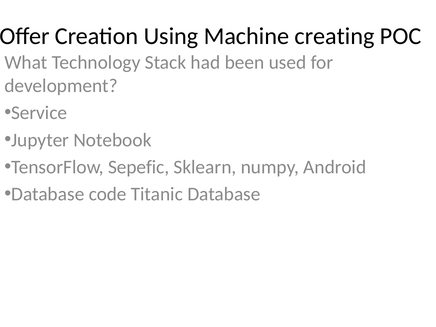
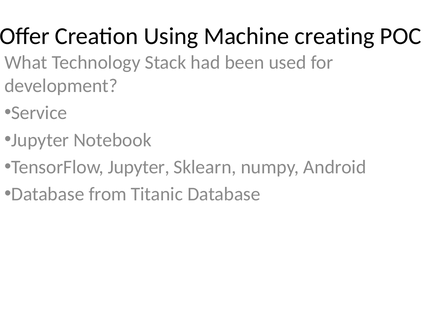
TensorFlow Sepefic: Sepefic -> Jupyter (139, 167)
code: code -> from (108, 194)
